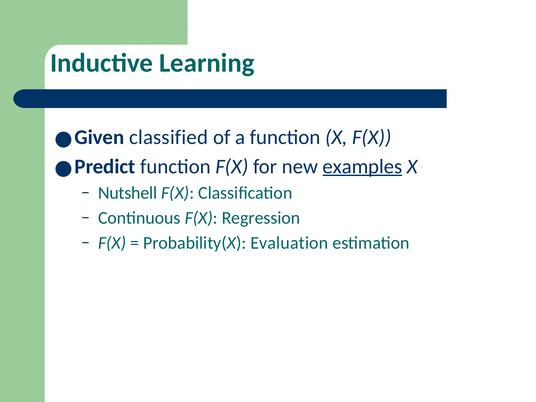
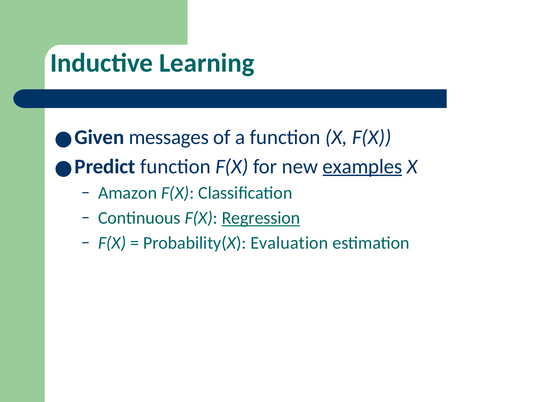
classified: classified -> messages (169, 137)
Nutshell: Nutshell -> Amazon (128, 193)
Regression underline: none -> present (261, 218)
